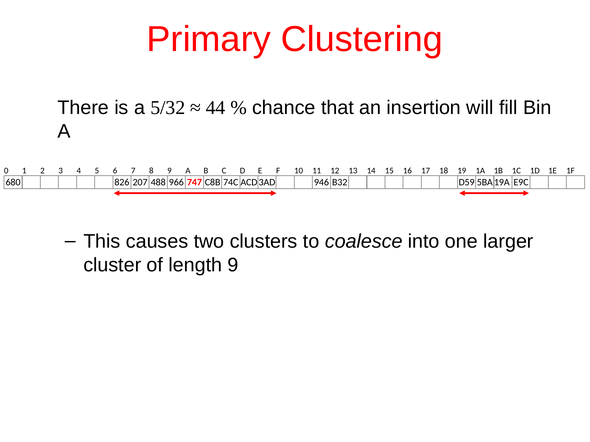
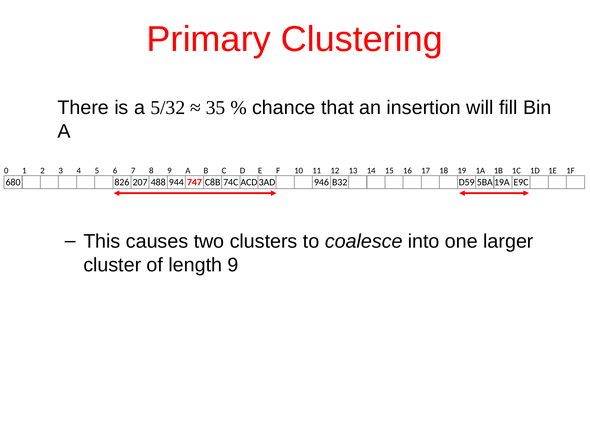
44: 44 -> 35 (216, 108)
966: 966 -> 944 (176, 182)
